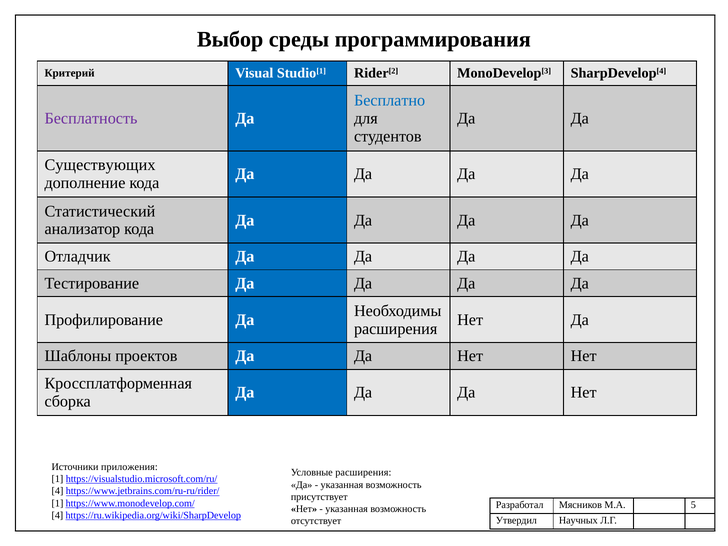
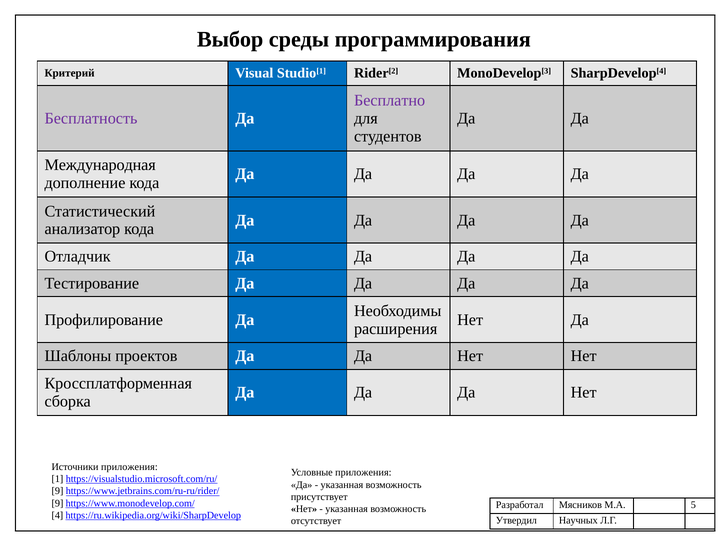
Бесплатно colour: blue -> purple (390, 100)
Существующих: Существующих -> Международная (100, 165)
Условные расширения: расширения -> приложения (363, 473)
4: 4 -> 9 (57, 491)
1: 1 -> 9 (57, 503)
